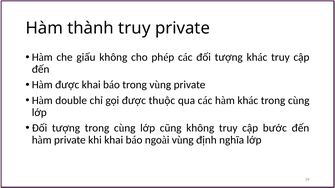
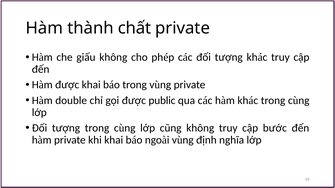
thành truy: truy -> chất (135, 28)
thuộc: thuộc -> public (162, 101)
